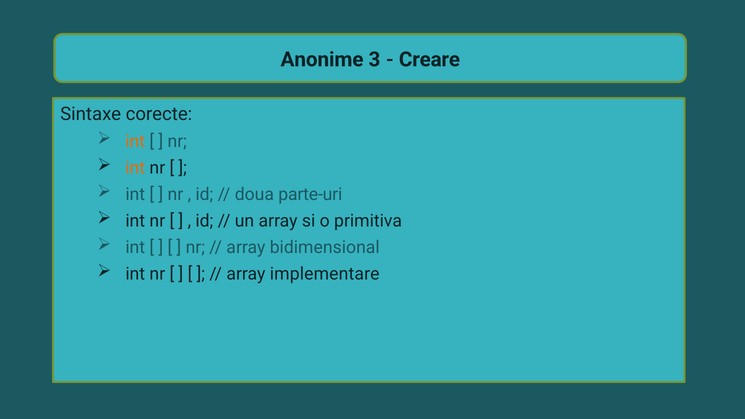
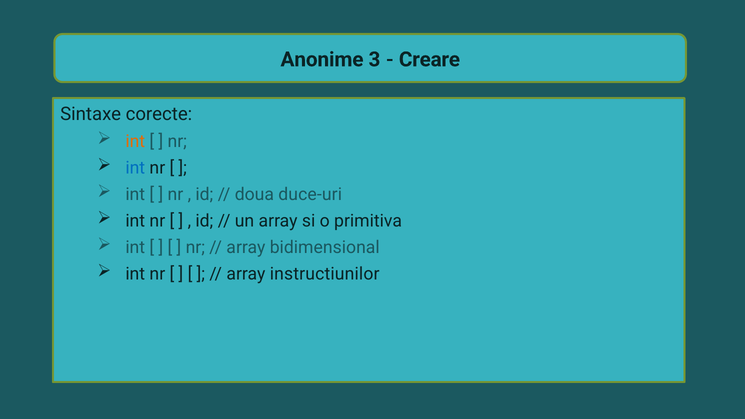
int colour: orange -> blue (135, 168)
parte-uri: parte-uri -> duce-uri (310, 194)
implementare: implementare -> instructiunilor (325, 274)
